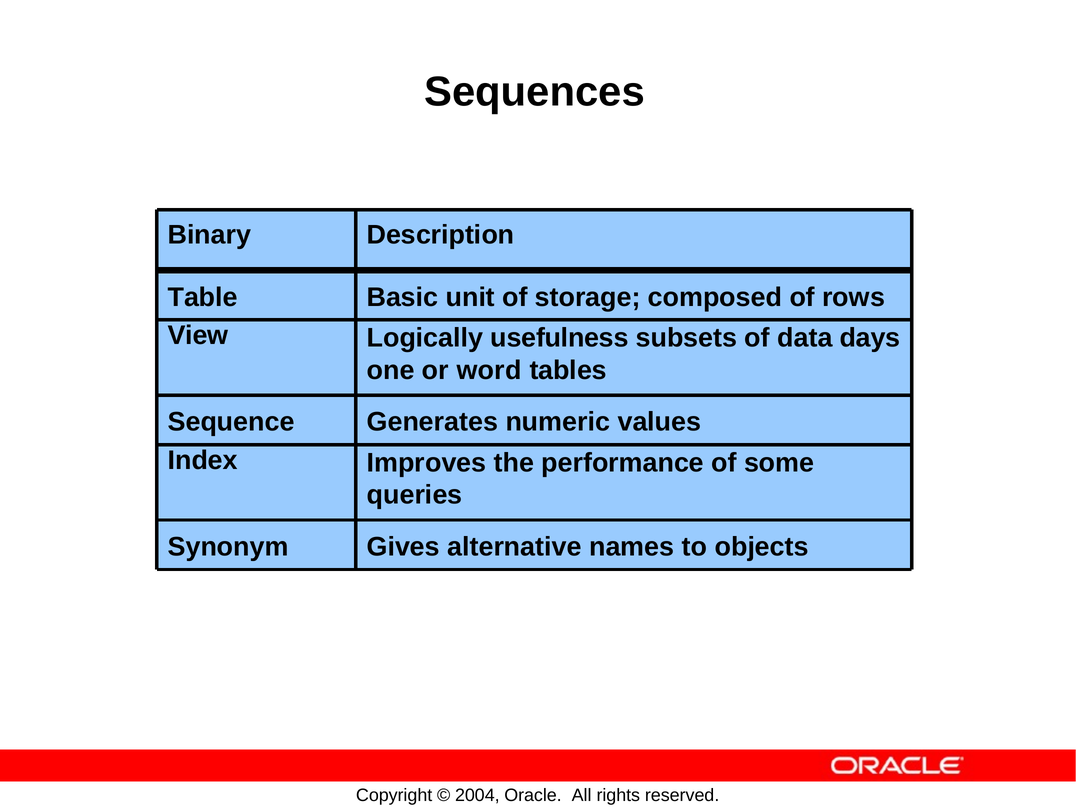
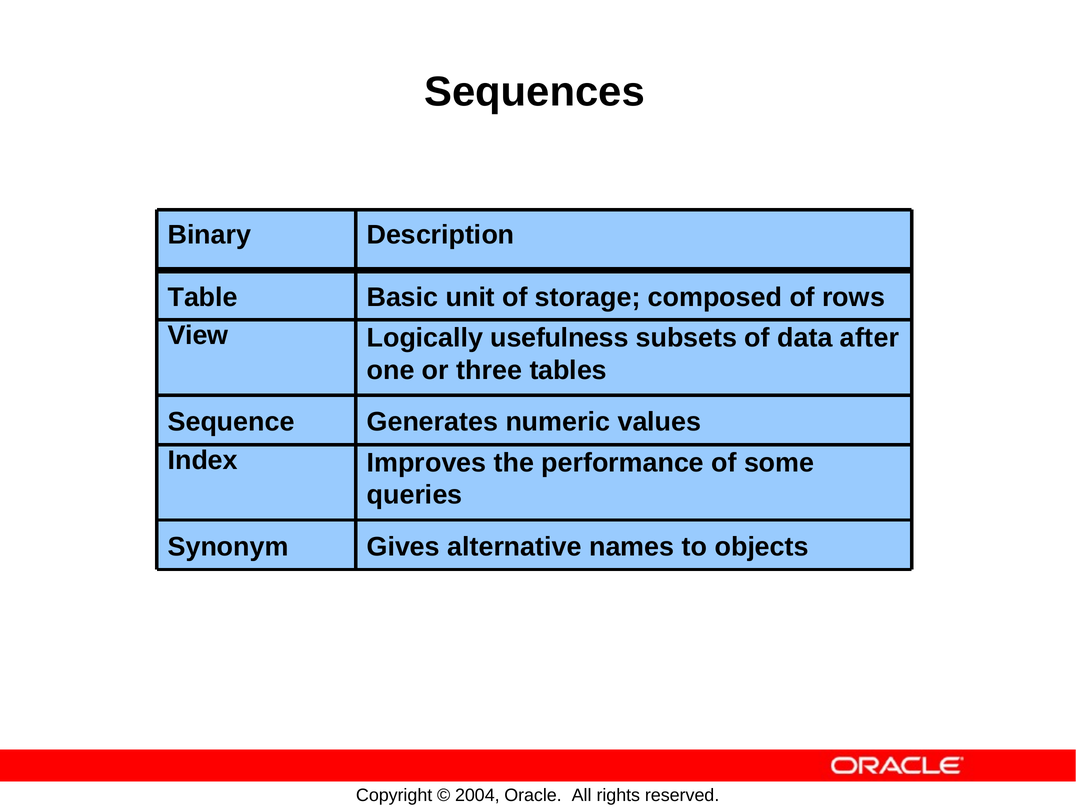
days: days -> after (870, 338)
word: word -> three (489, 370)
